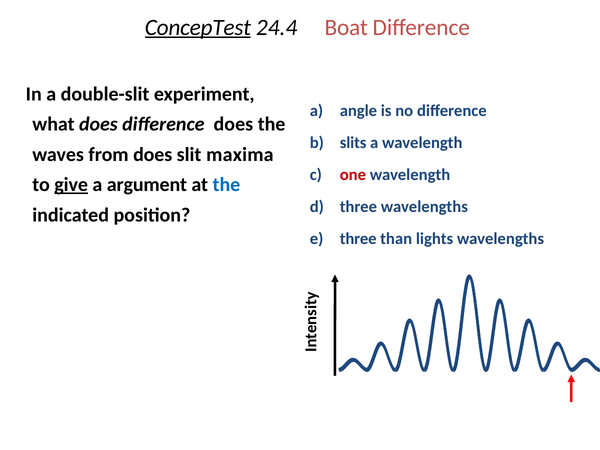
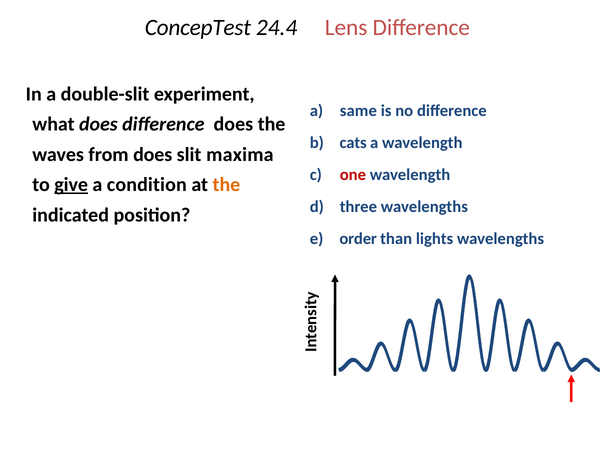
ConcepTest underline: present -> none (198, 27)
Boat: Boat -> Lens (346, 27)
angle: angle -> same (358, 111)
slits: slits -> cats (353, 143)
argument: argument -> condition (147, 185)
the colour: blue -> orange (226, 185)
three: three -> order (358, 239)
